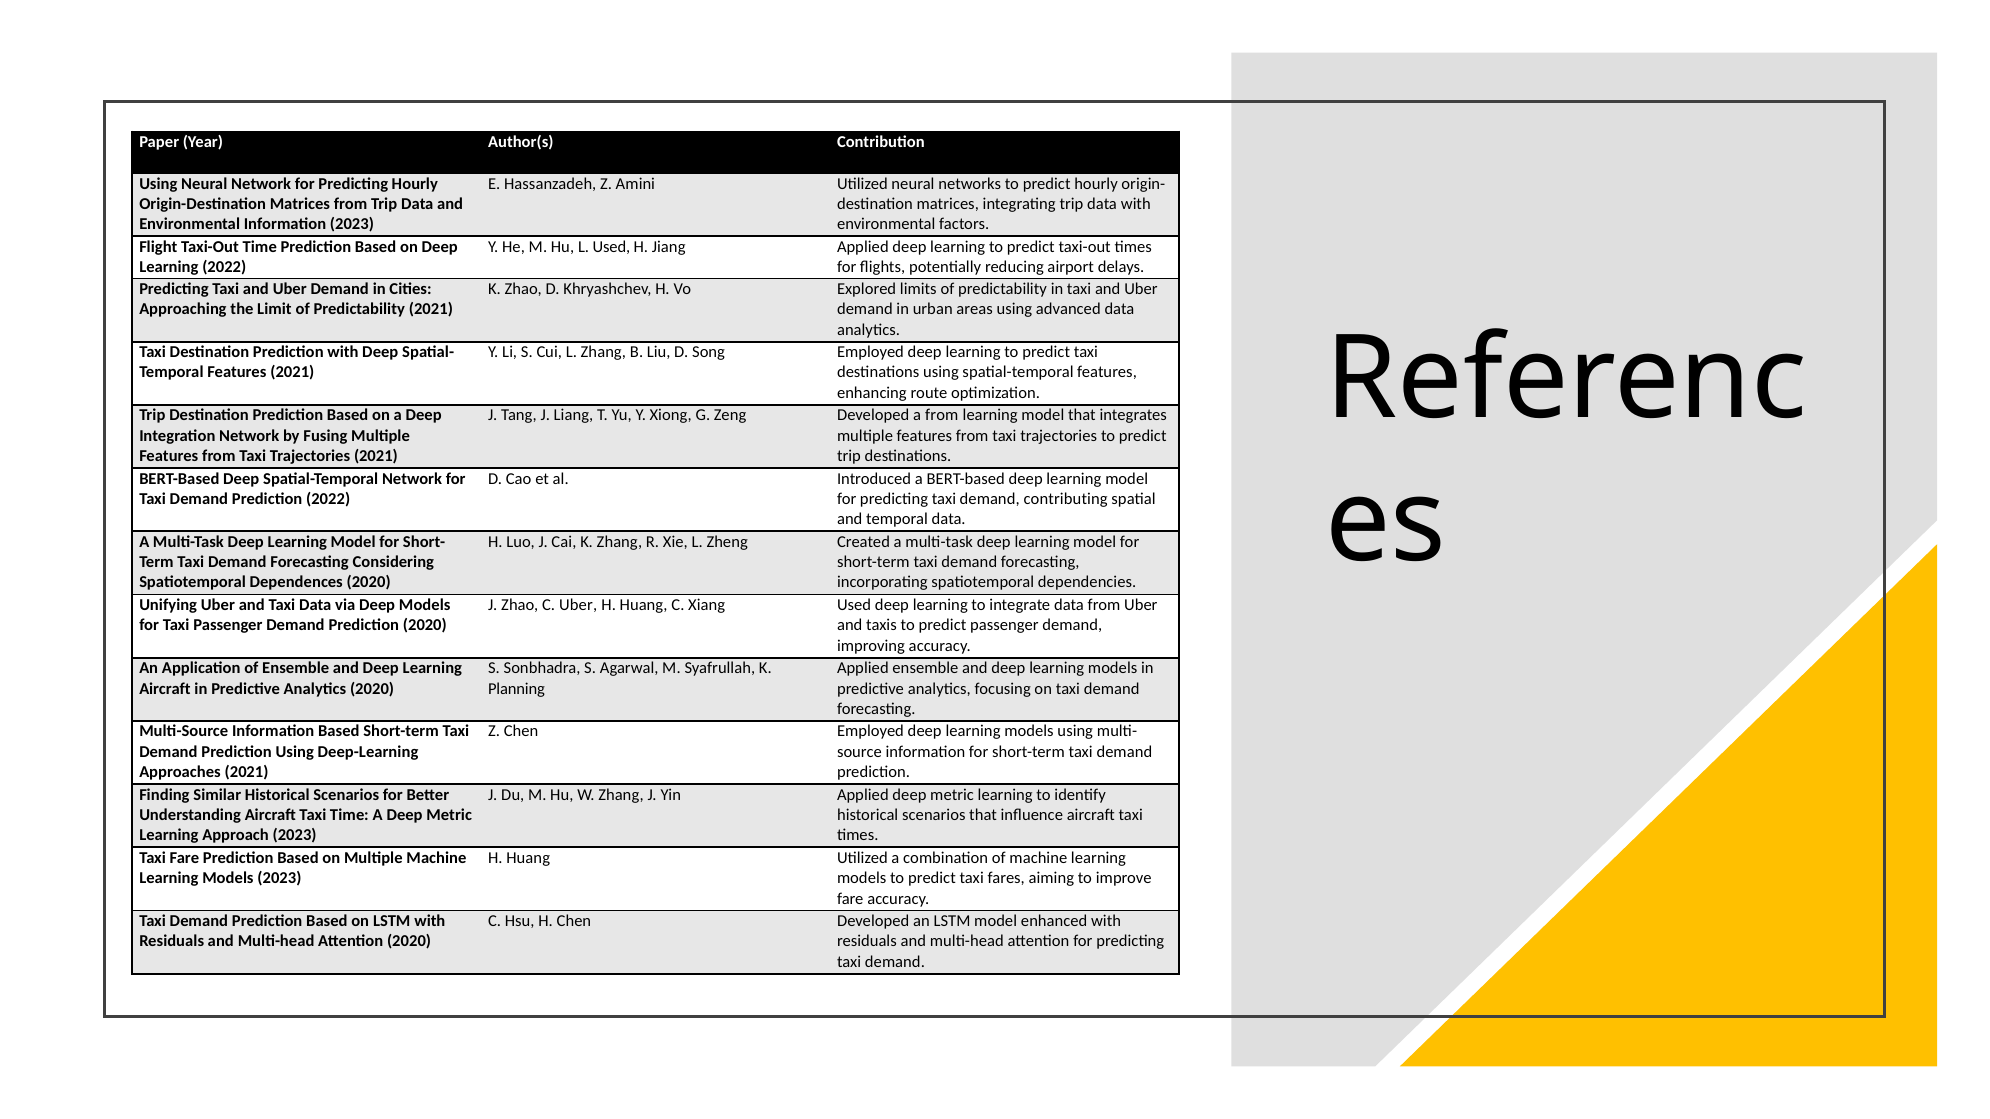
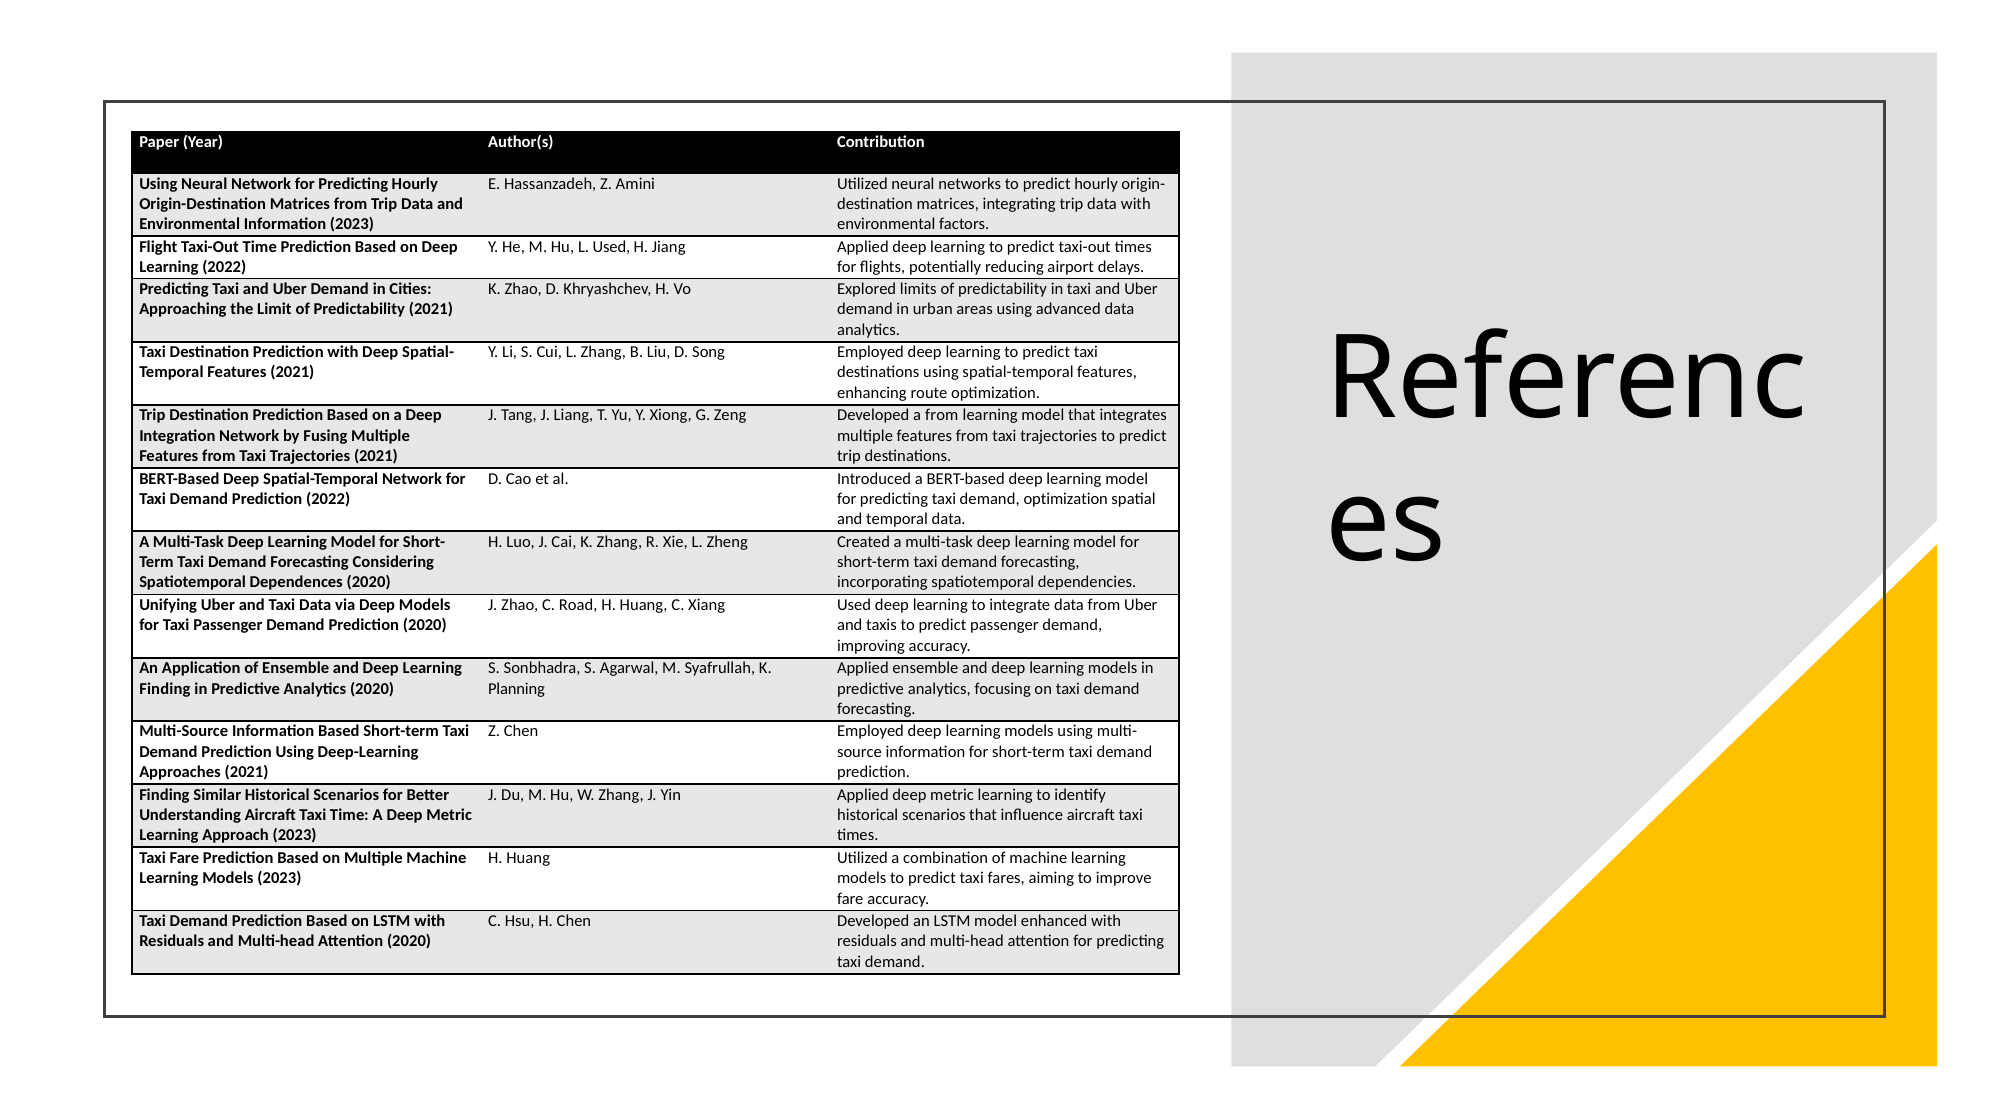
demand contributing: contributing -> optimization (1066, 499)
C Uber: Uber -> Road (578, 605)
Aircraft: Aircraft -> Finding (165, 689)
